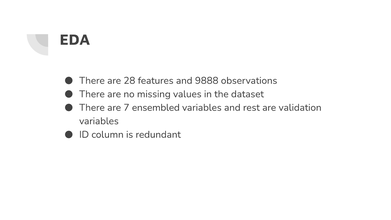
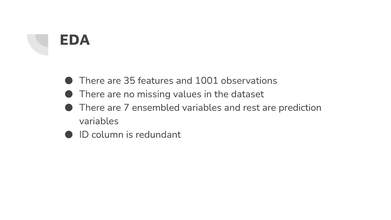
28: 28 -> 35 (129, 81)
9888: 9888 -> 1001 (207, 81)
validation: validation -> prediction (300, 108)
